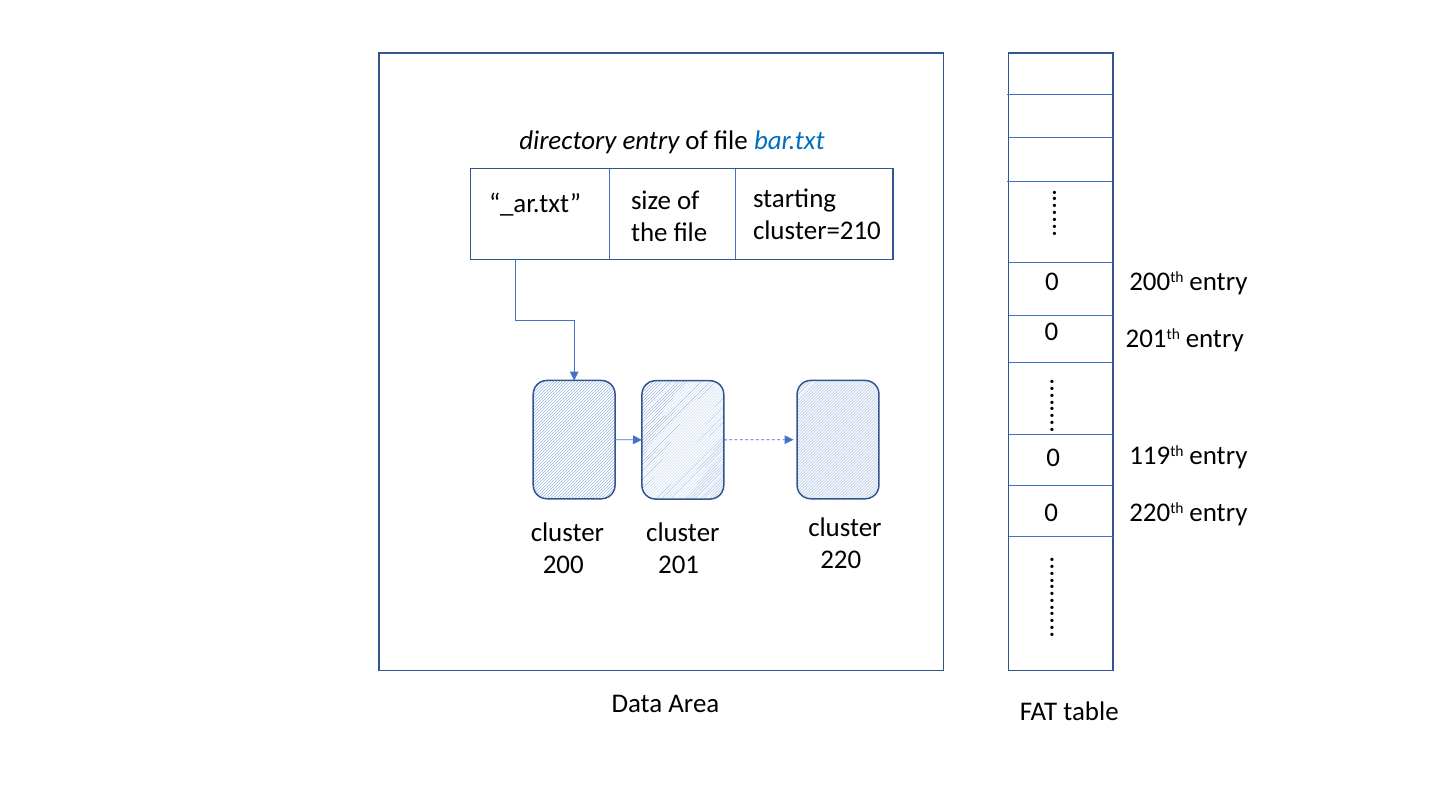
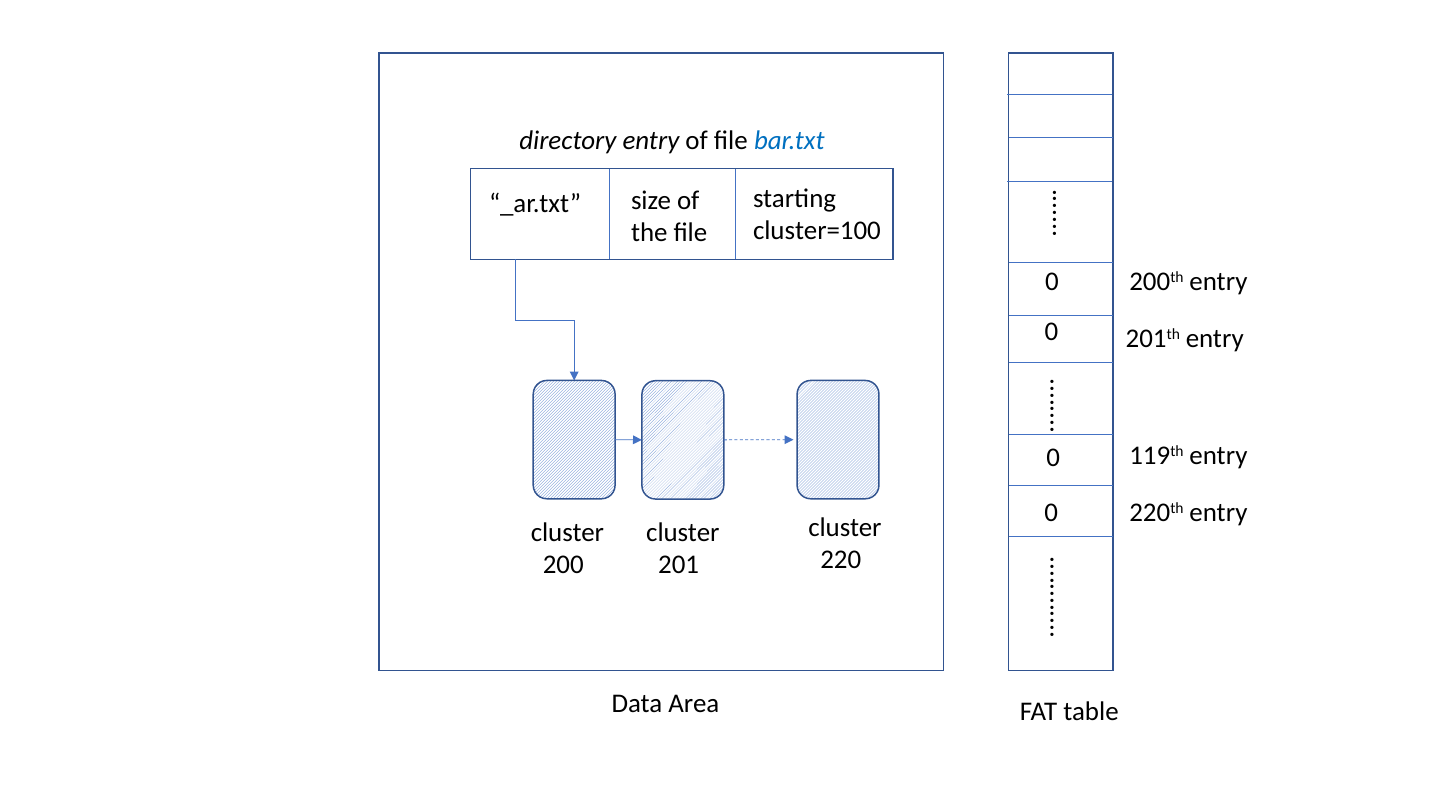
cluster=210: cluster=210 -> cluster=100 (817, 231)
